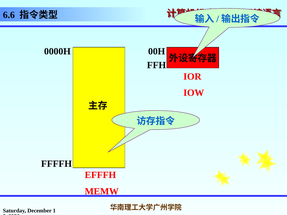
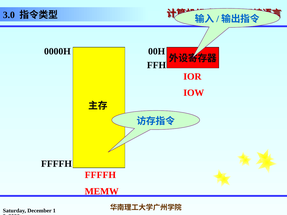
6.6: 6.6 -> 3.0 (9, 15)
EFFFH: EFFFH -> FFFFH (100, 175)
